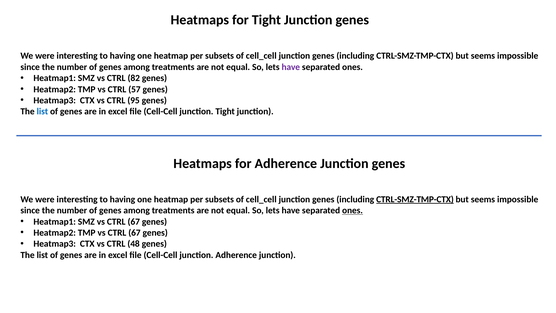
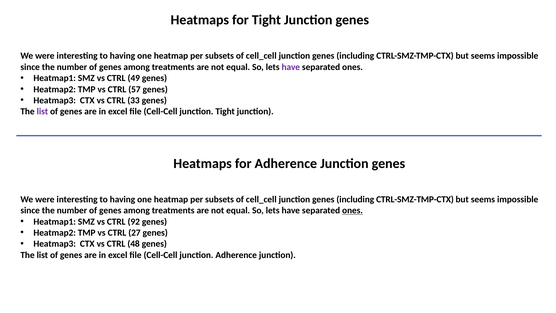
82: 82 -> 49 (134, 78)
95: 95 -> 33 (134, 100)
list colour: blue -> purple (42, 111)
CTRL-SMZ-TMP-CTX underline: present -> none (415, 199)
SMZ vs CTRL 67: 67 -> 92 (134, 221)
TMP vs CTRL 67: 67 -> 27 (134, 233)
